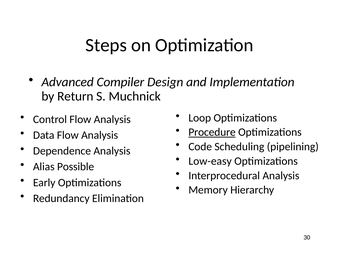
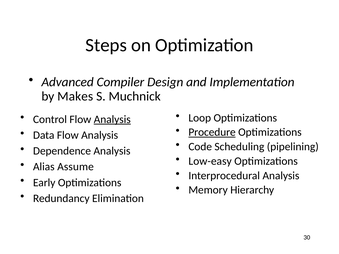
Return: Return -> Makes (75, 96)
Analysis underline: none -> present (112, 119)
Possible: Possible -> Assume (76, 167)
